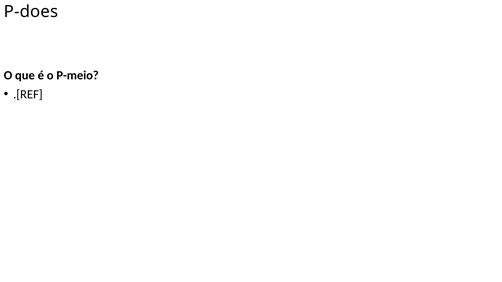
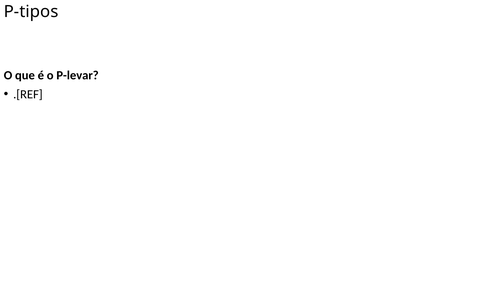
P-does: P-does -> P-tipos (31, 12)
P-meio: P-meio -> P-levar (78, 76)
